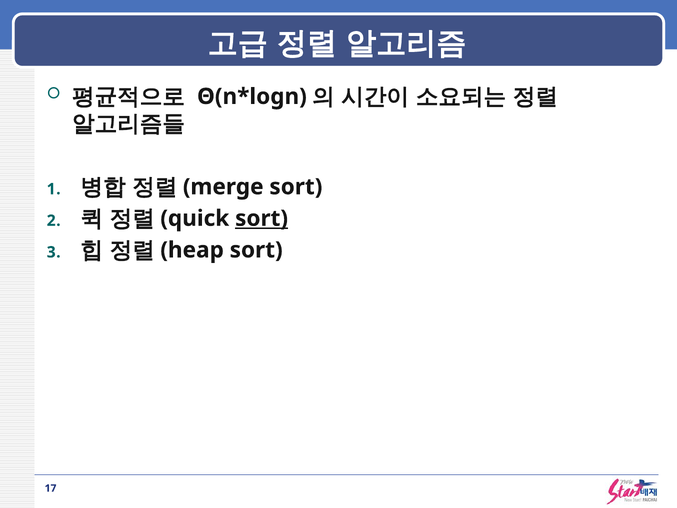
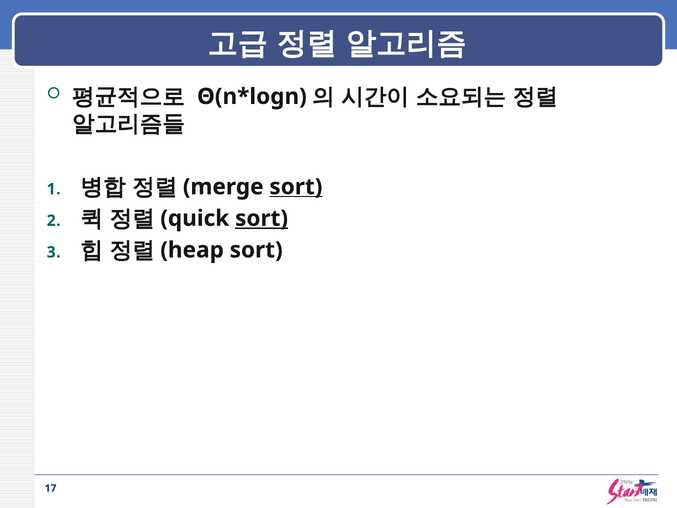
sort underline: none -> present (296, 187)
